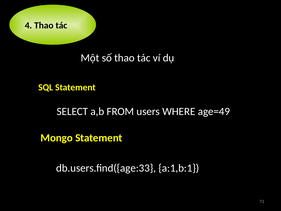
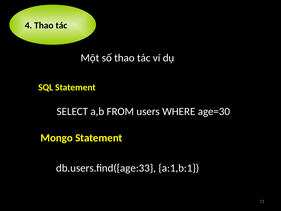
age=49: age=49 -> age=30 (214, 111)
